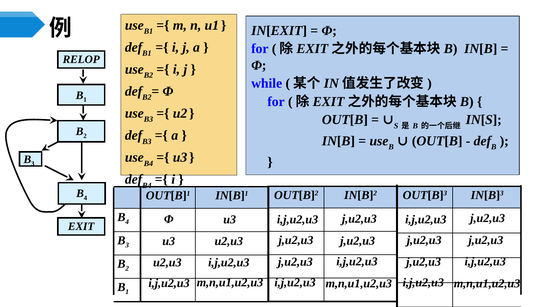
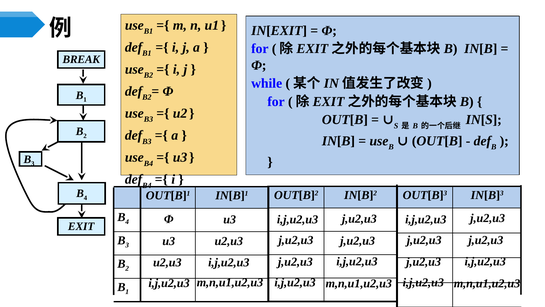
RELOP: RELOP -> BREAK (81, 59)
